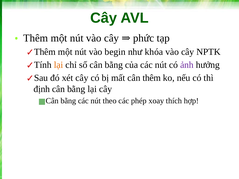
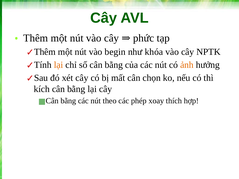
ảnh colour: purple -> orange (187, 65)
cân thêm: thêm -> chọn (152, 78)
định: định -> kích (42, 89)
